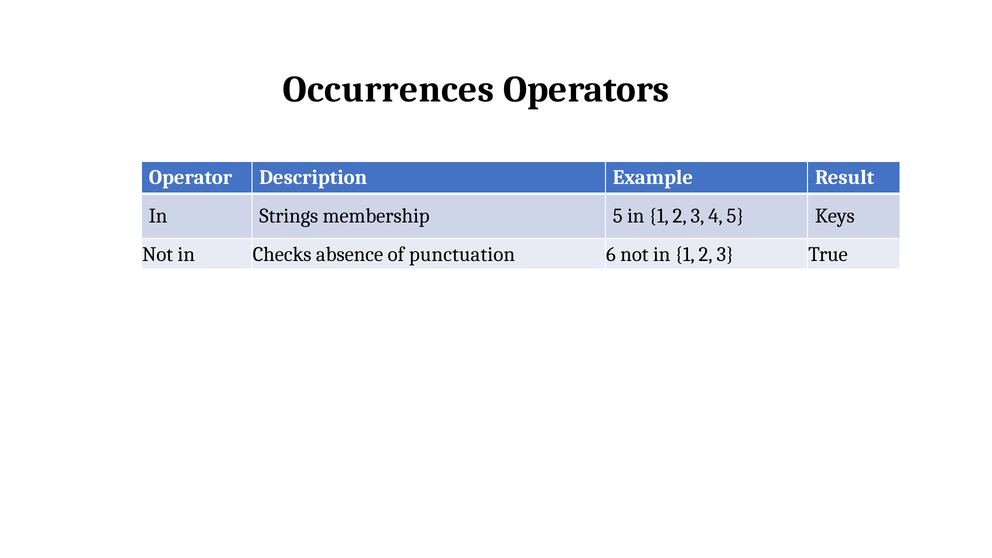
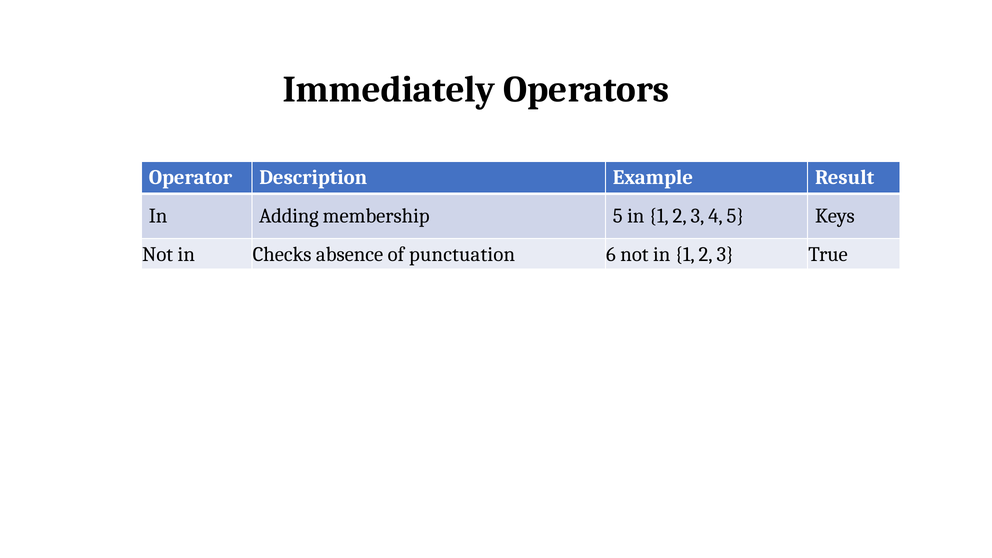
Occurrences: Occurrences -> Immediately (389, 90)
Strings: Strings -> Adding (289, 216)
